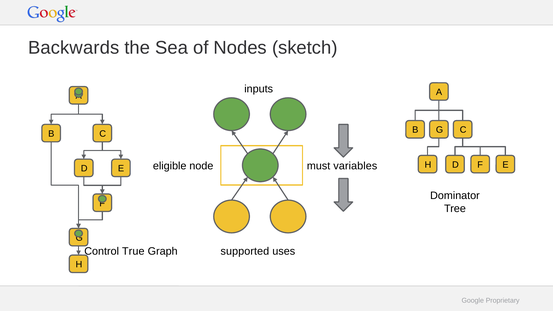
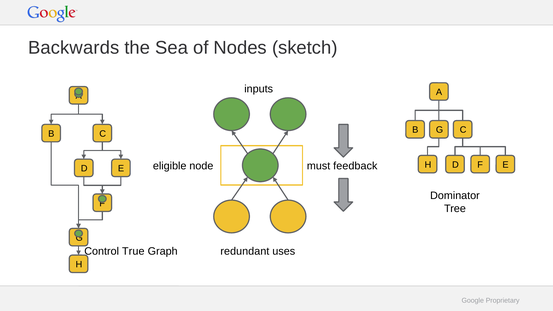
variables: variables -> feedback (355, 166)
supported: supported -> redundant (245, 251)
